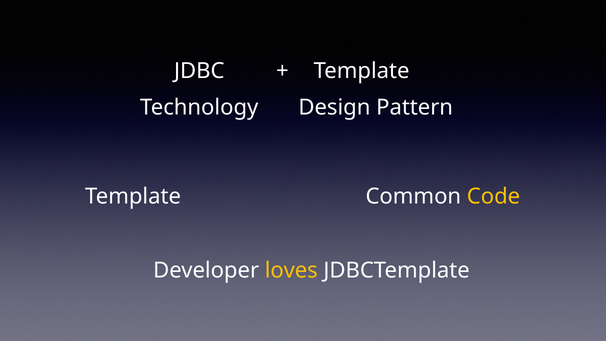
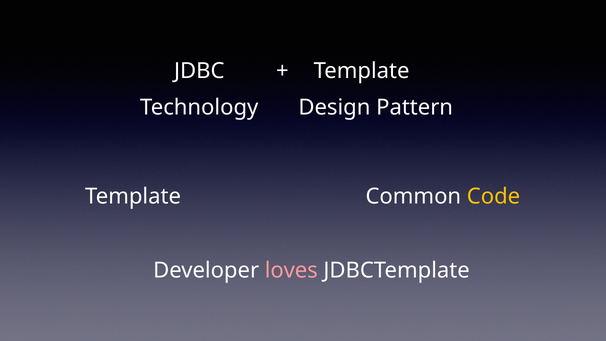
loves colour: yellow -> pink (291, 270)
